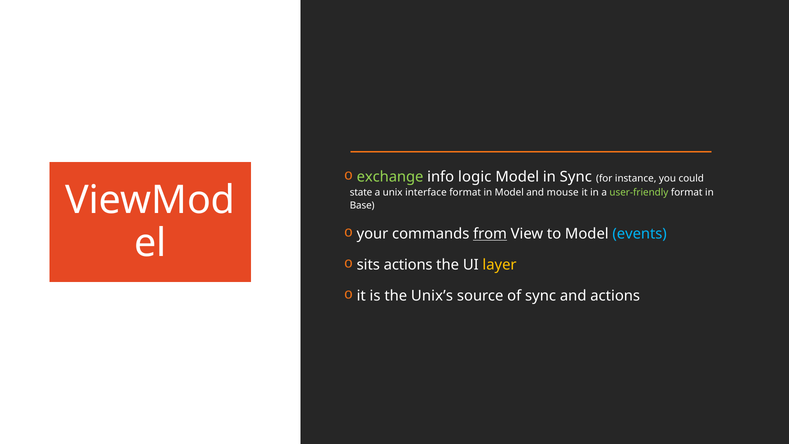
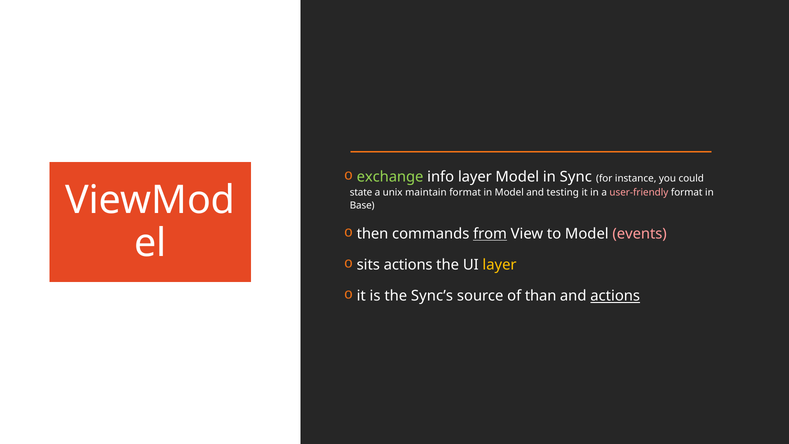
info logic: logic -> layer (475, 177)
interface: interface -> maintain (426, 192)
mouse: mouse -> testing (563, 192)
user-friendly colour: light green -> pink (639, 192)
your: your -> then (373, 234)
events colour: light blue -> pink (640, 234)
Unix’s: Unix’s -> Sync’s (432, 296)
of sync: sync -> than (541, 296)
actions underline: none -> present (615, 296)
